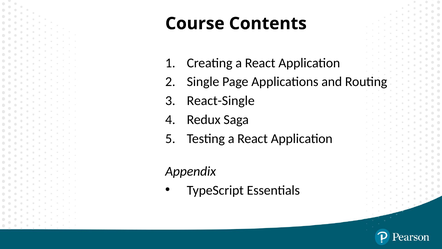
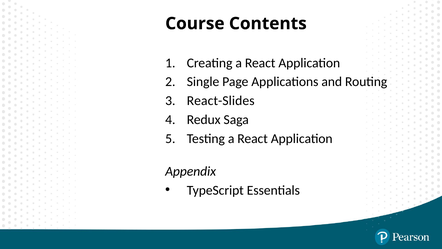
React-Single: React-Single -> React-Slides (221, 101)
